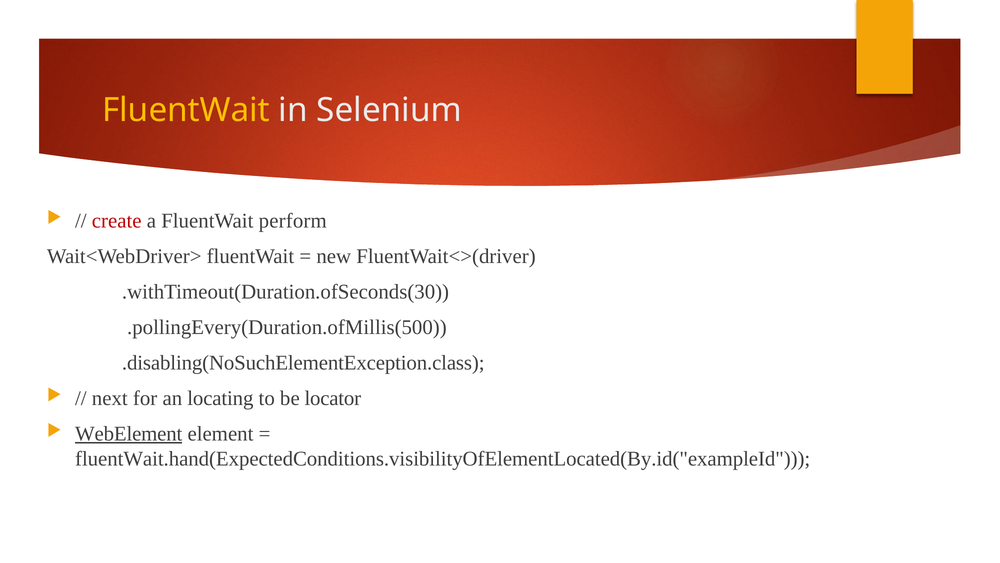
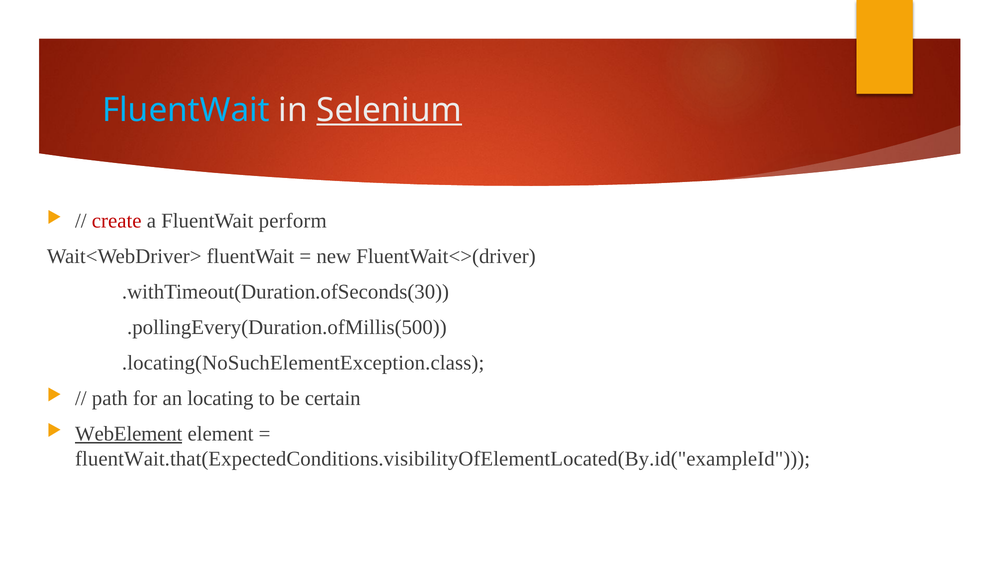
FluentWait colour: yellow -> light blue (186, 110)
Selenium underline: none -> present (389, 110)
.disabling(NoSuchElementException.class: .disabling(NoSuchElementException.class -> .locating(NoSuchElementException.class (303, 362)
next: next -> path (110, 398)
locator: locator -> certain (333, 398)
fluentWait.hand(ExpectedConditions.visibilityOfElementLocated(By.id("exampleId: fluentWait.hand(ExpectedConditions.visibilityOfElementLocated(By.id("exampleId -> fluentWait.that(ExpectedConditions.visibilityOfElementLocated(By.id("exampleId (443, 458)
